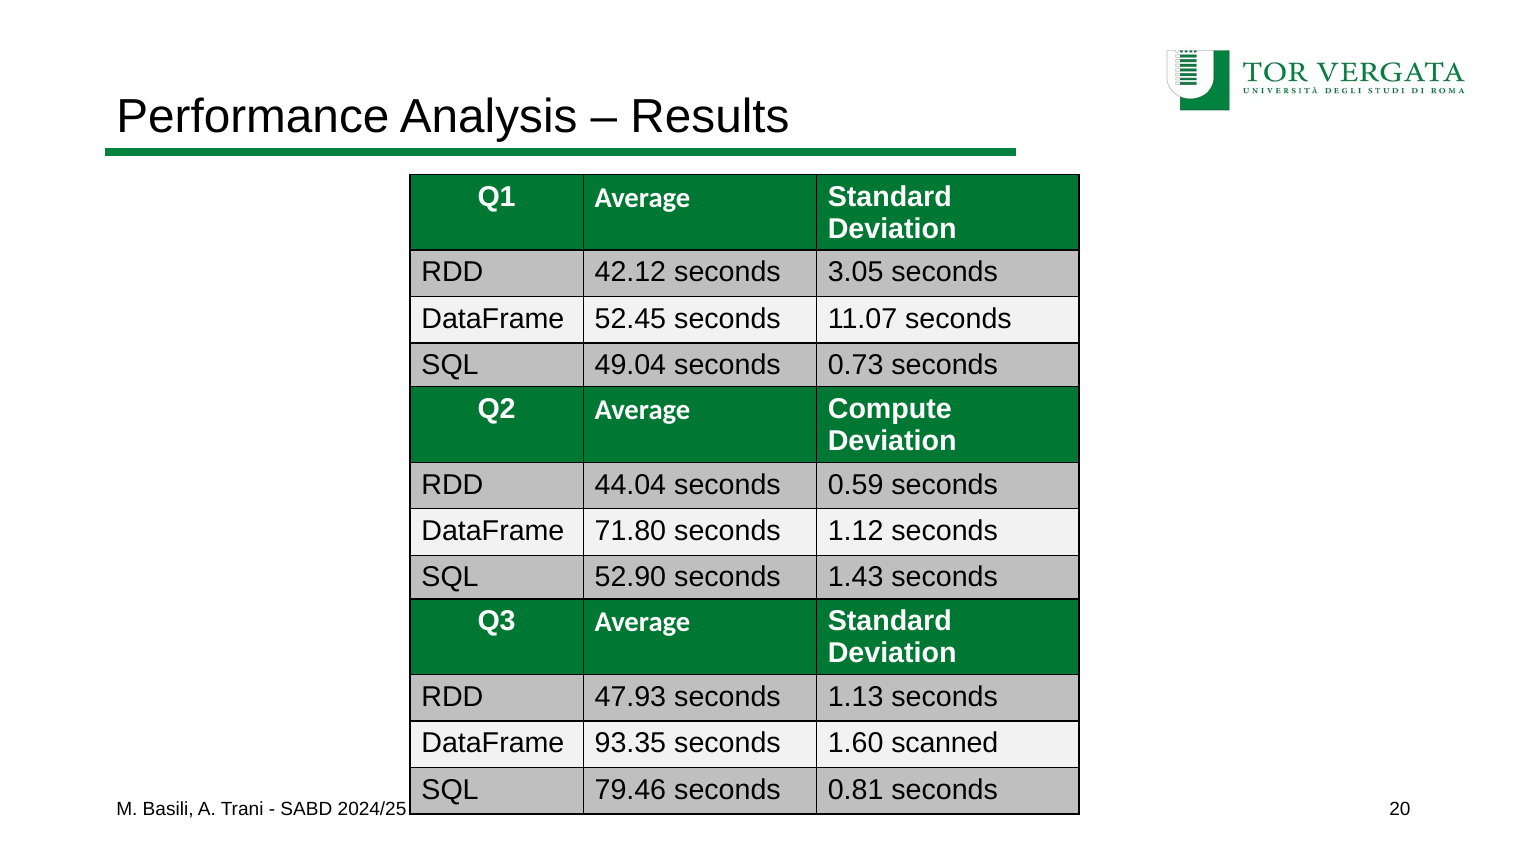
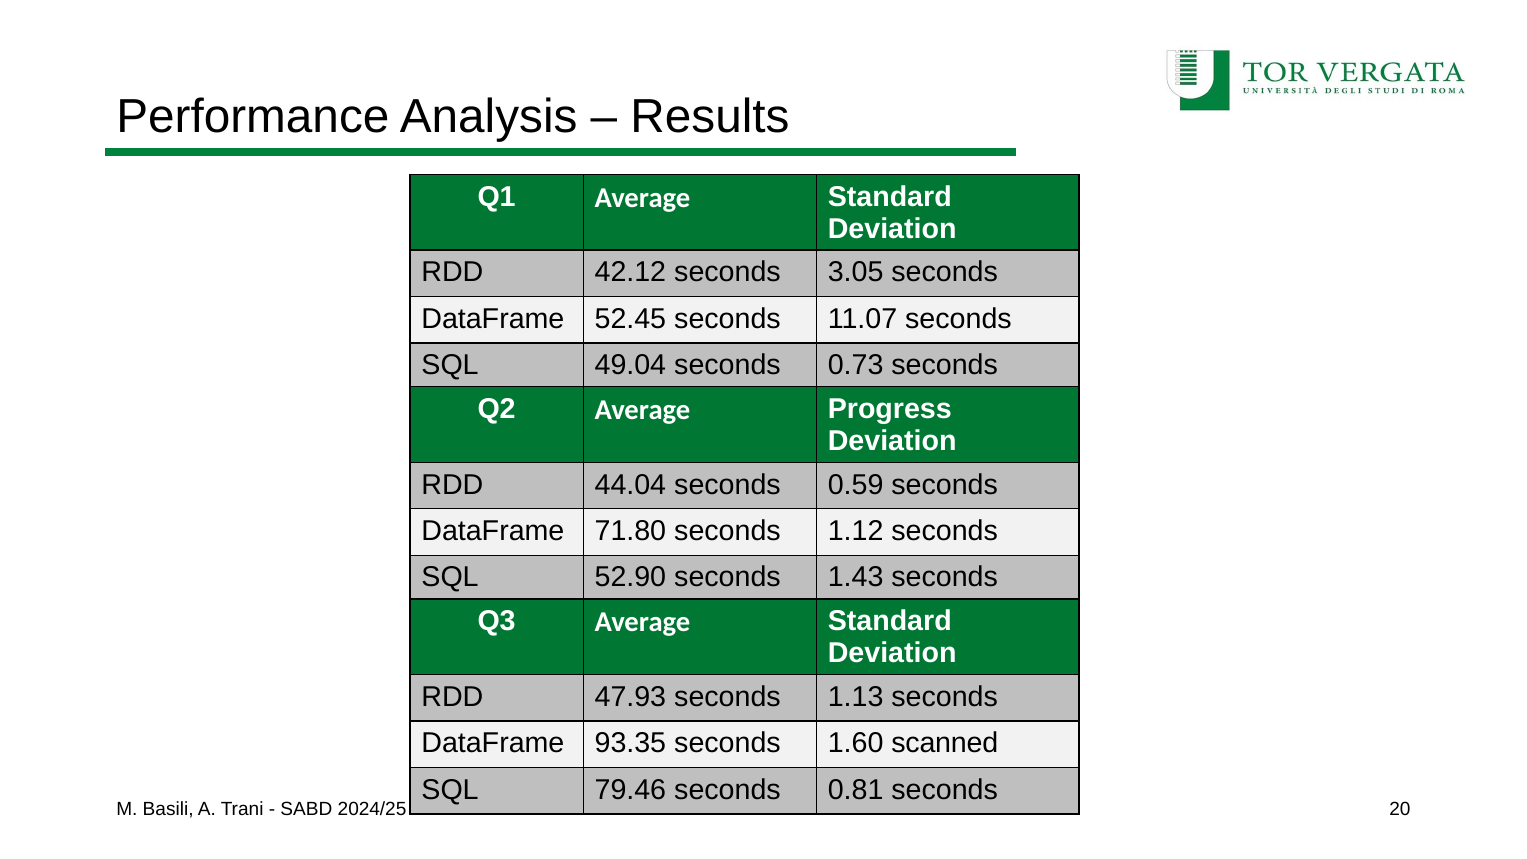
Compute: Compute -> Progress (890, 409)
